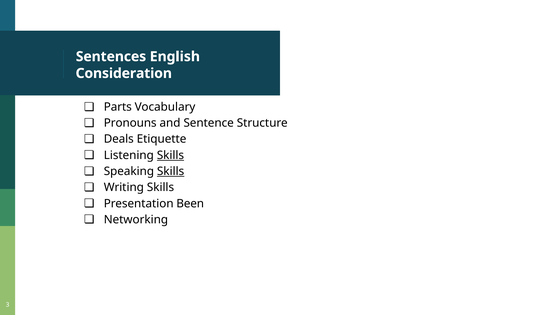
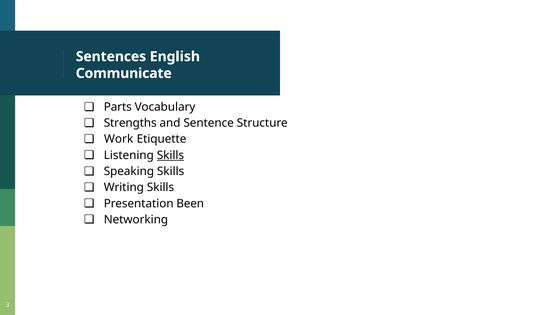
Consideration: Consideration -> Communicate (124, 73)
Pronouns: Pronouns -> Strengths (130, 123)
Deals: Deals -> Work (119, 139)
Skills underline: present -> none (171, 171)
